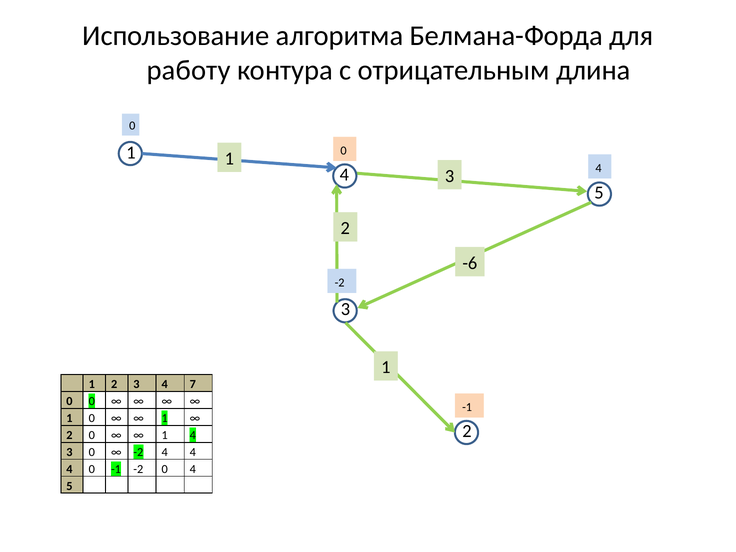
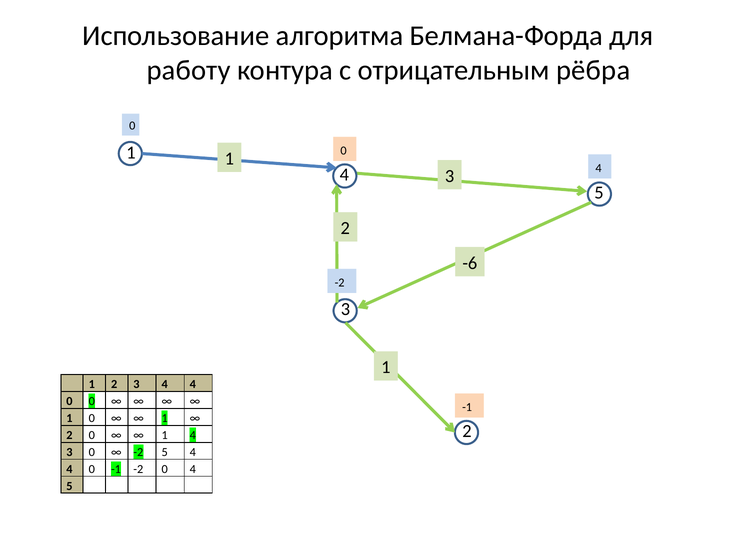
длина: длина -> рёбра (593, 70)
3 4 7: 7 -> 4 (193, 384)
-2 4: 4 -> 5 (165, 452)
